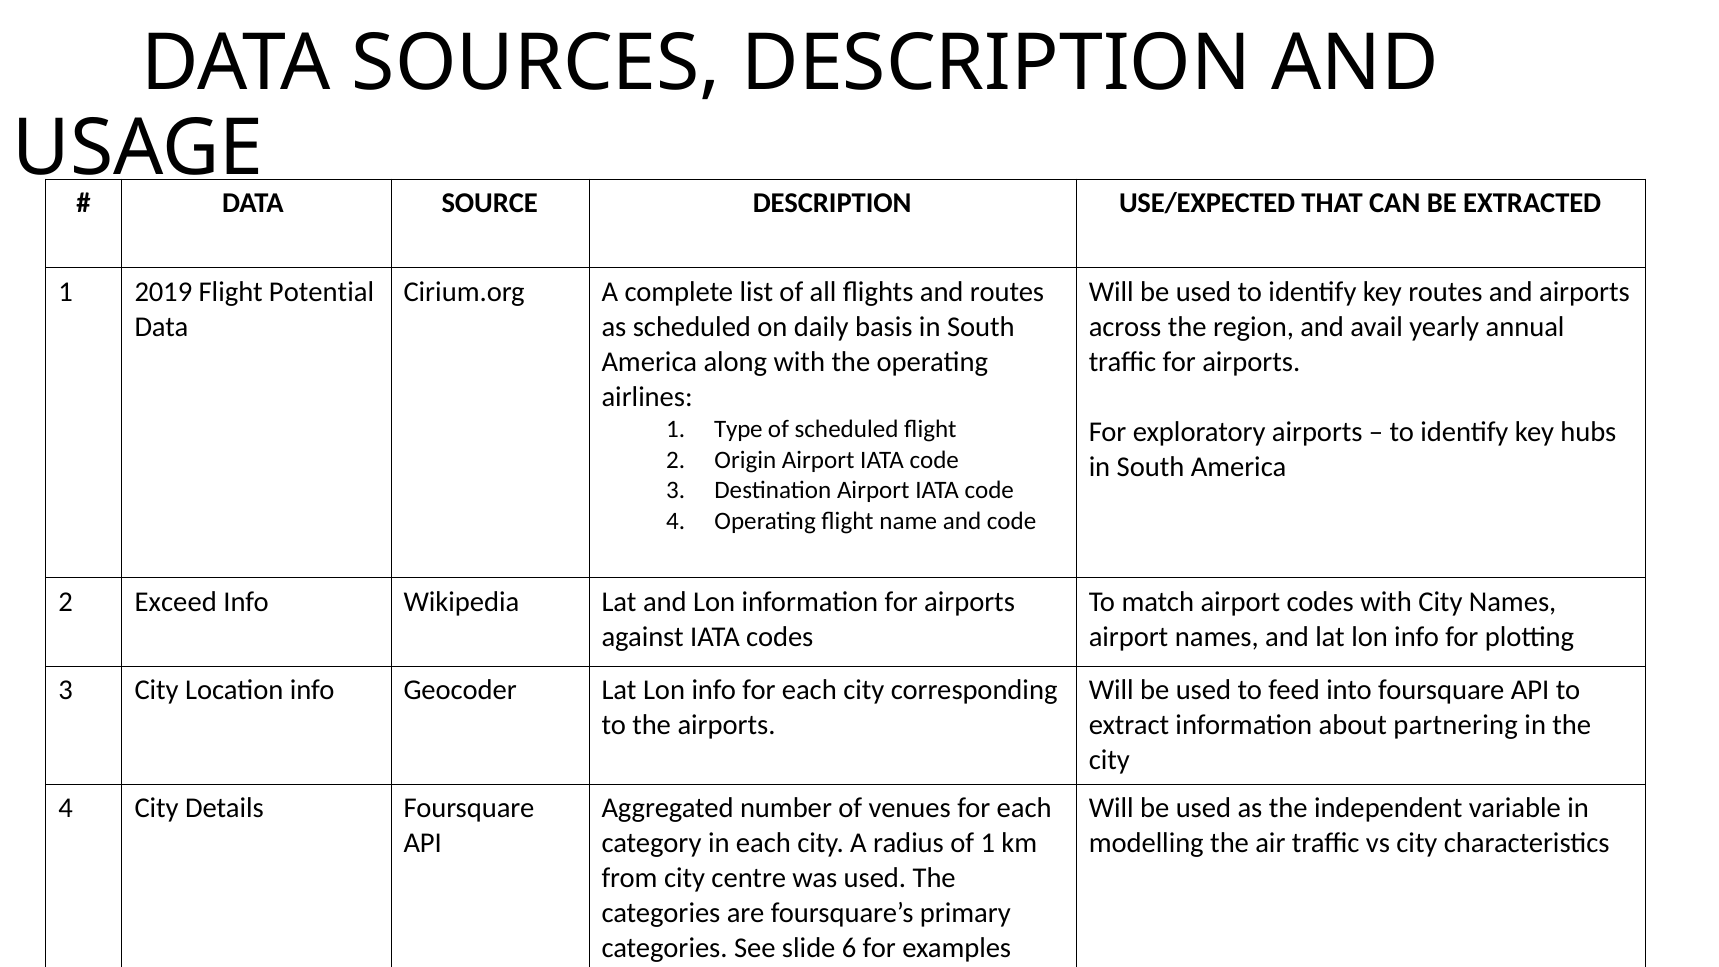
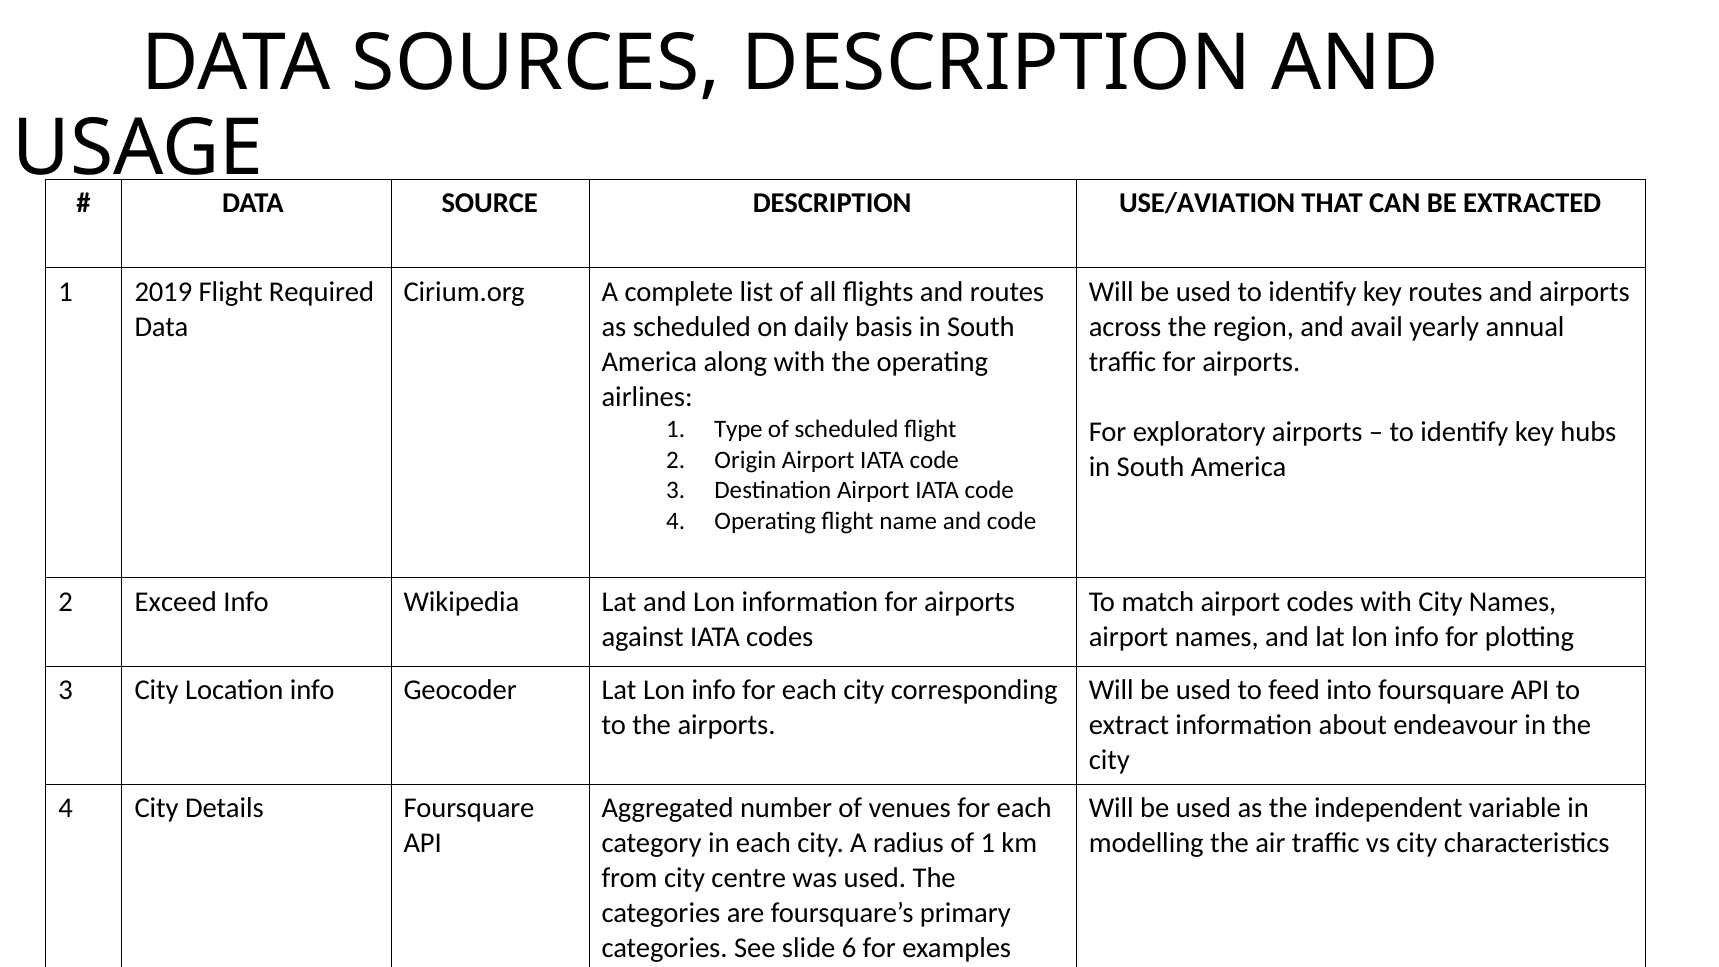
USE/EXPECTED: USE/EXPECTED -> USE/AVIATION (1207, 203)
Potential: Potential -> Required (322, 292)
partnering: partnering -> endeavour (1456, 725)
